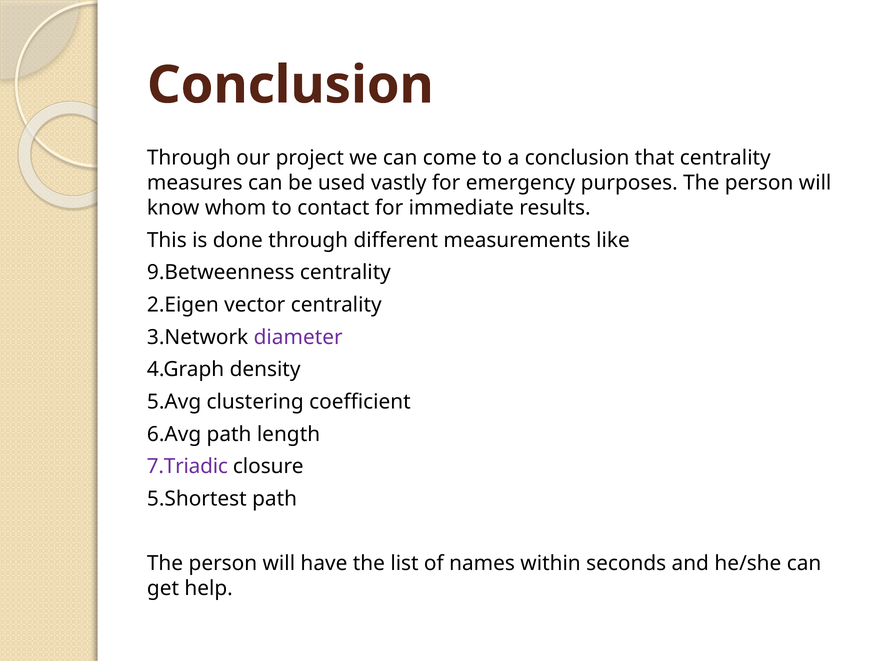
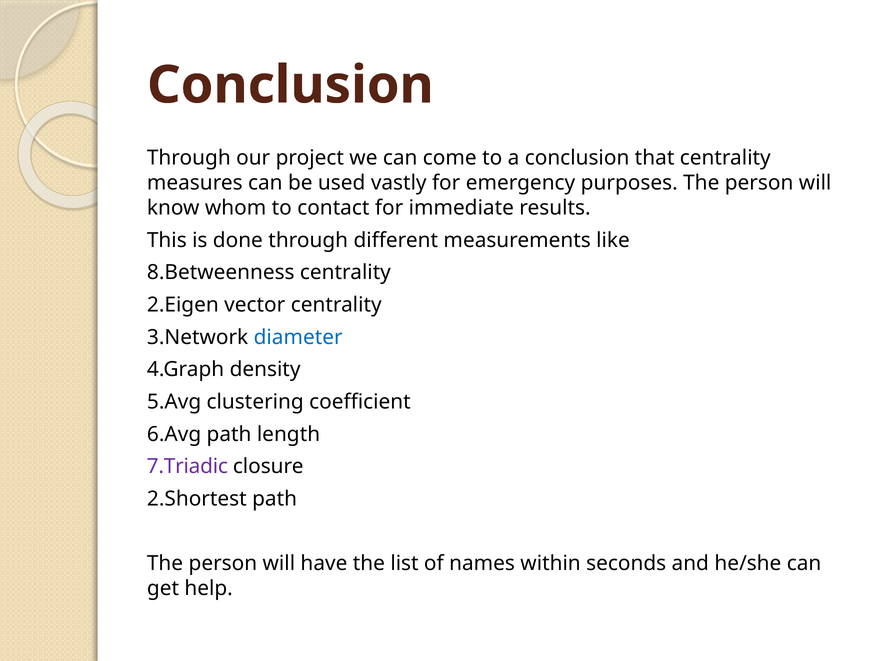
9.Betweenness: 9.Betweenness -> 8.Betweenness (221, 272)
diameter colour: purple -> blue (298, 337)
5.Shortest: 5.Shortest -> 2.Shortest (197, 499)
